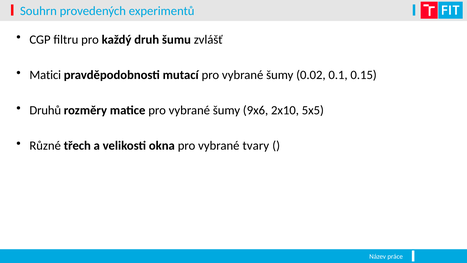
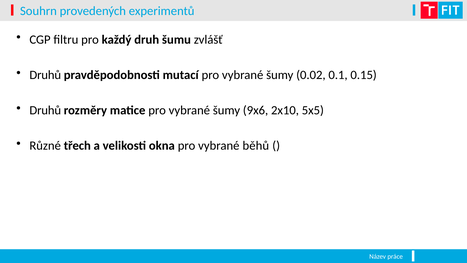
Matici: Matici -> Druhů (45, 75)
tvary: tvary -> běhů (256, 146)
